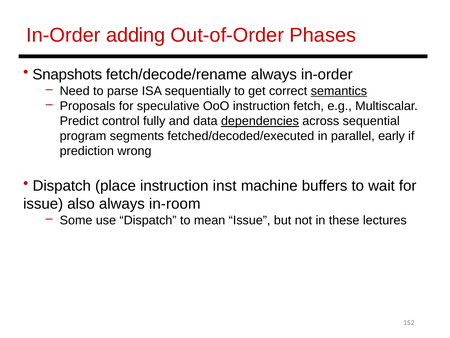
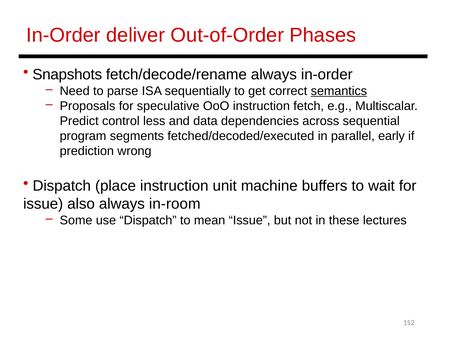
adding: adding -> deliver (136, 35)
fully: fully -> less (154, 121)
dependencies underline: present -> none (260, 121)
inst: inst -> unit (225, 186)
